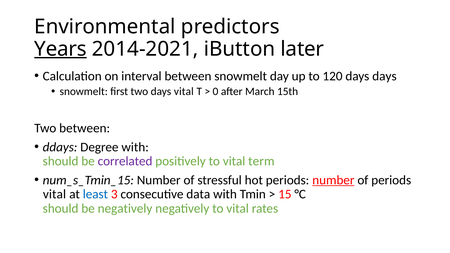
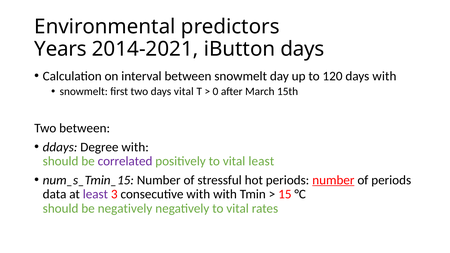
Years underline: present -> none (61, 49)
iButton later: later -> days (302, 49)
days days: days -> with (384, 76)
vital term: term -> least (261, 161)
vital: vital -> data (55, 194)
least colour: blue -> purple (95, 194)
consecutive data: data -> with (198, 194)
